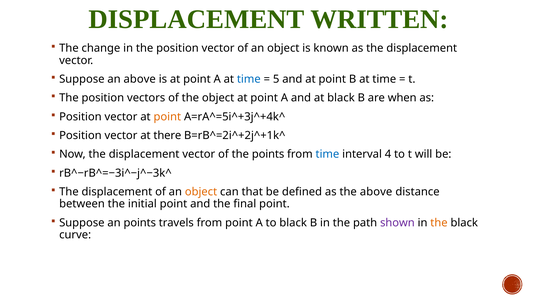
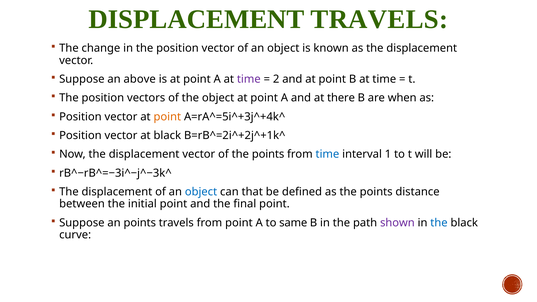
DISPLACEMENT WRITTEN: WRITTEN -> TRAVELS (379, 19)
time colour: blue -> purple (249, 79)
5: 5 -> 2 (276, 79)
at black: black -> there (341, 98)
at there: there -> black (167, 136)
4: 4 -> 1 (388, 154)
object colour: orange -> blue (201, 192)
as the above: above -> points (376, 192)
to black: black -> same (293, 223)
the colour: orange -> blue (439, 223)
